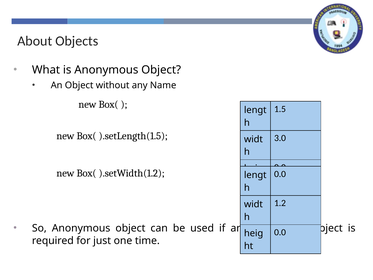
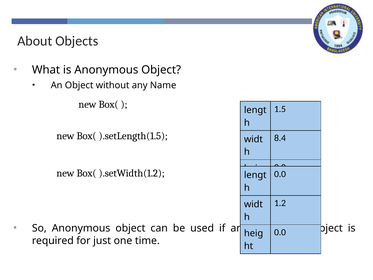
3.0: 3.0 -> 8.4 (280, 138)
